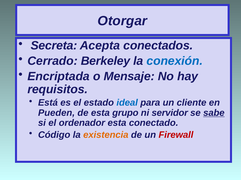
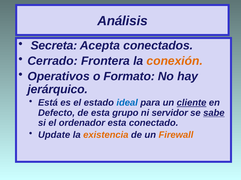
Otorgar: Otorgar -> Análisis (122, 21)
Berkeley: Berkeley -> Frontera (105, 61)
conexión colour: blue -> orange (175, 61)
Encriptada: Encriptada -> Operativos (59, 77)
Mensaje: Mensaje -> Formato (129, 77)
requisitos: requisitos -> jerárquico (58, 90)
cliente underline: none -> present (192, 103)
Pueden: Pueden -> Defecto (56, 113)
Código: Código -> Update (54, 135)
Firewall colour: red -> orange (176, 135)
